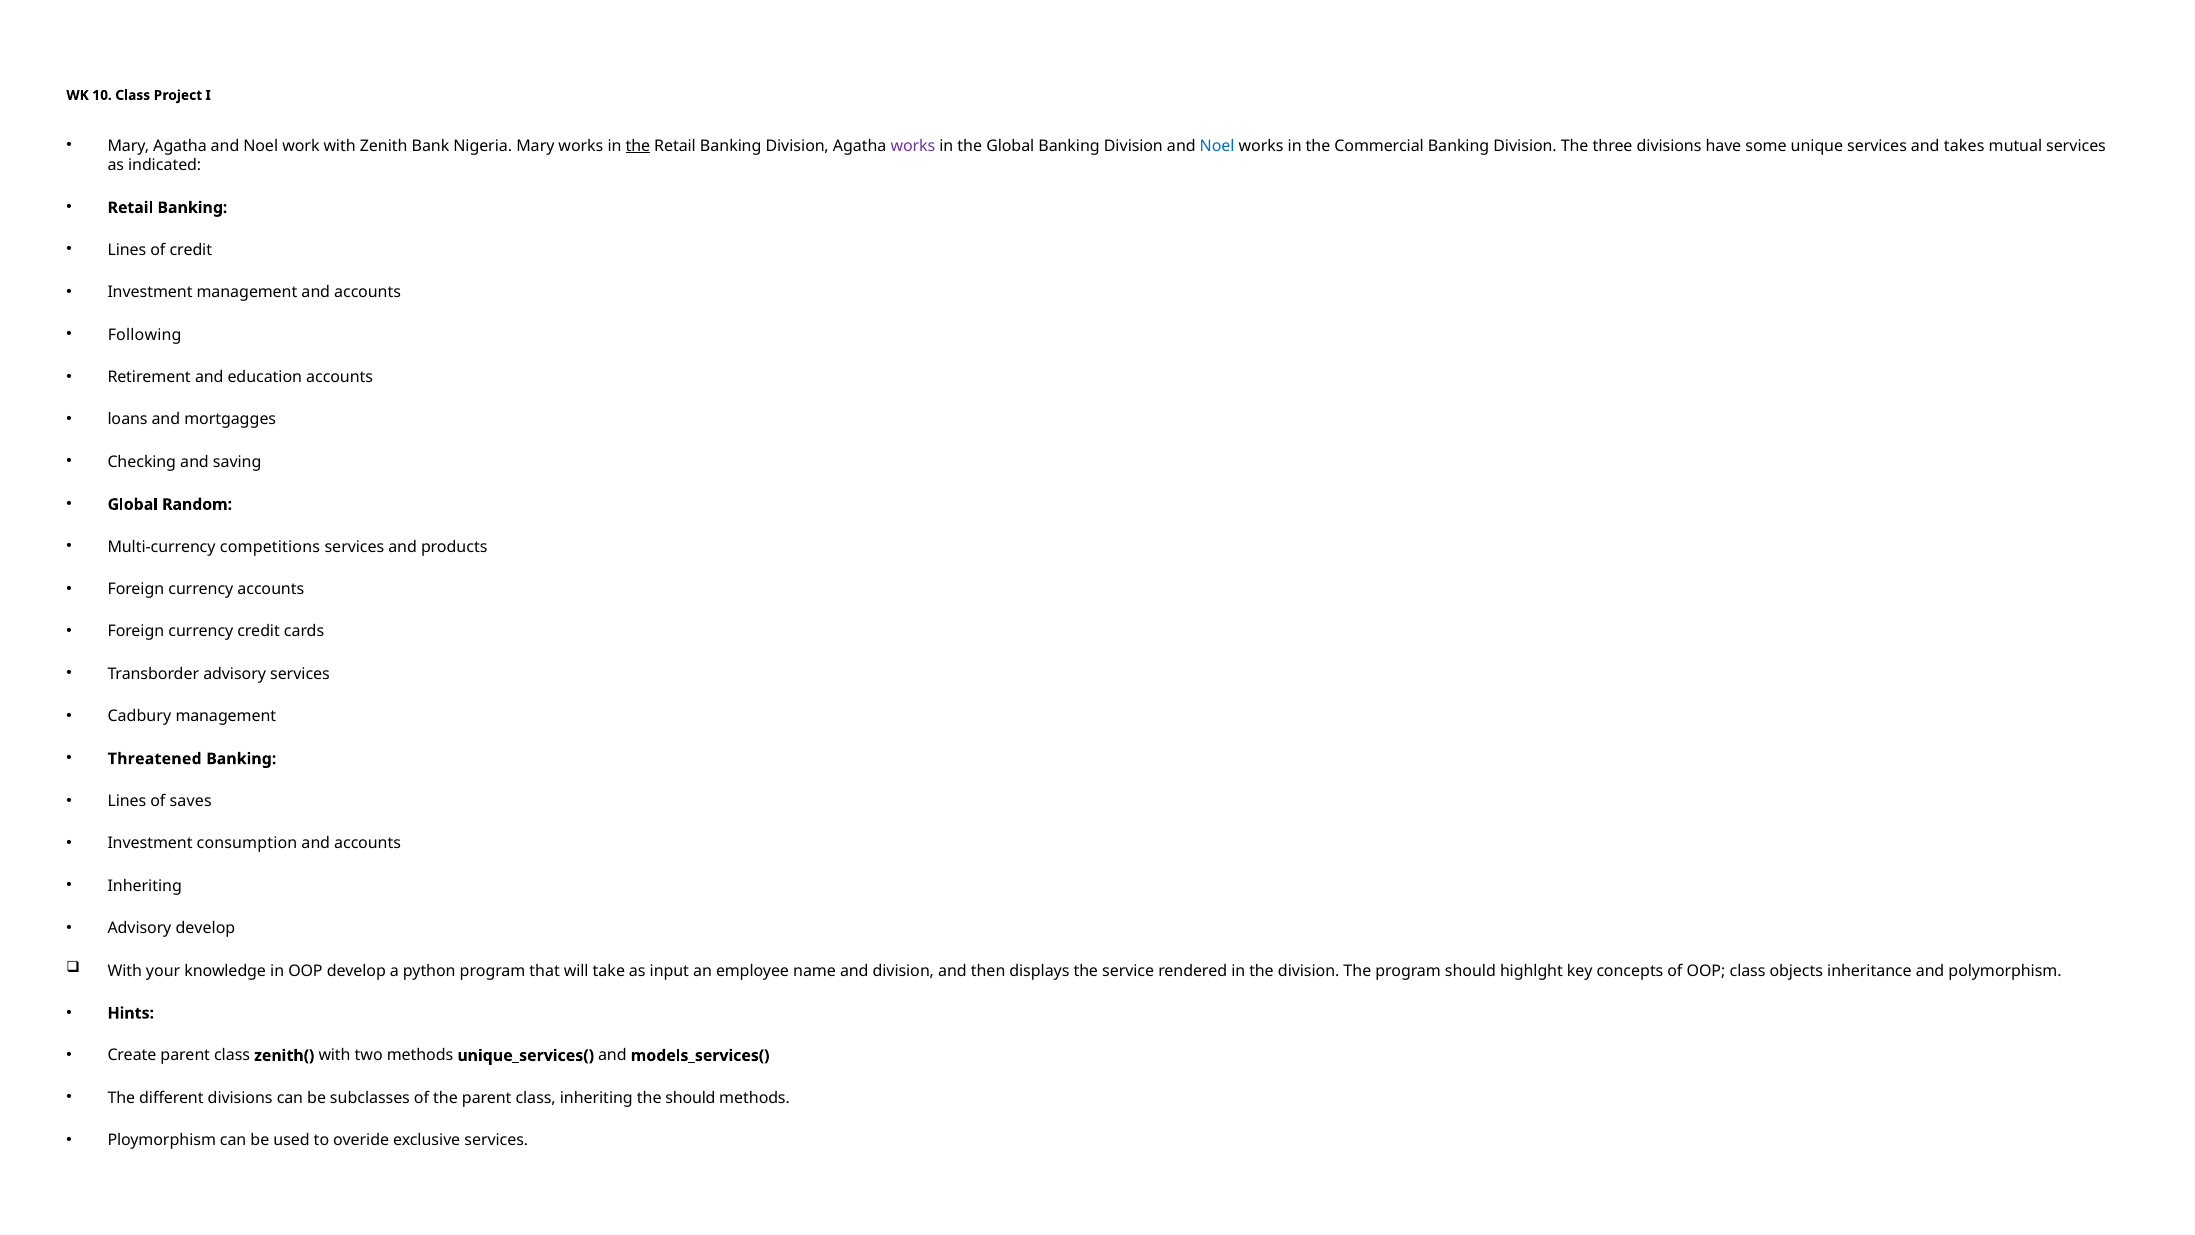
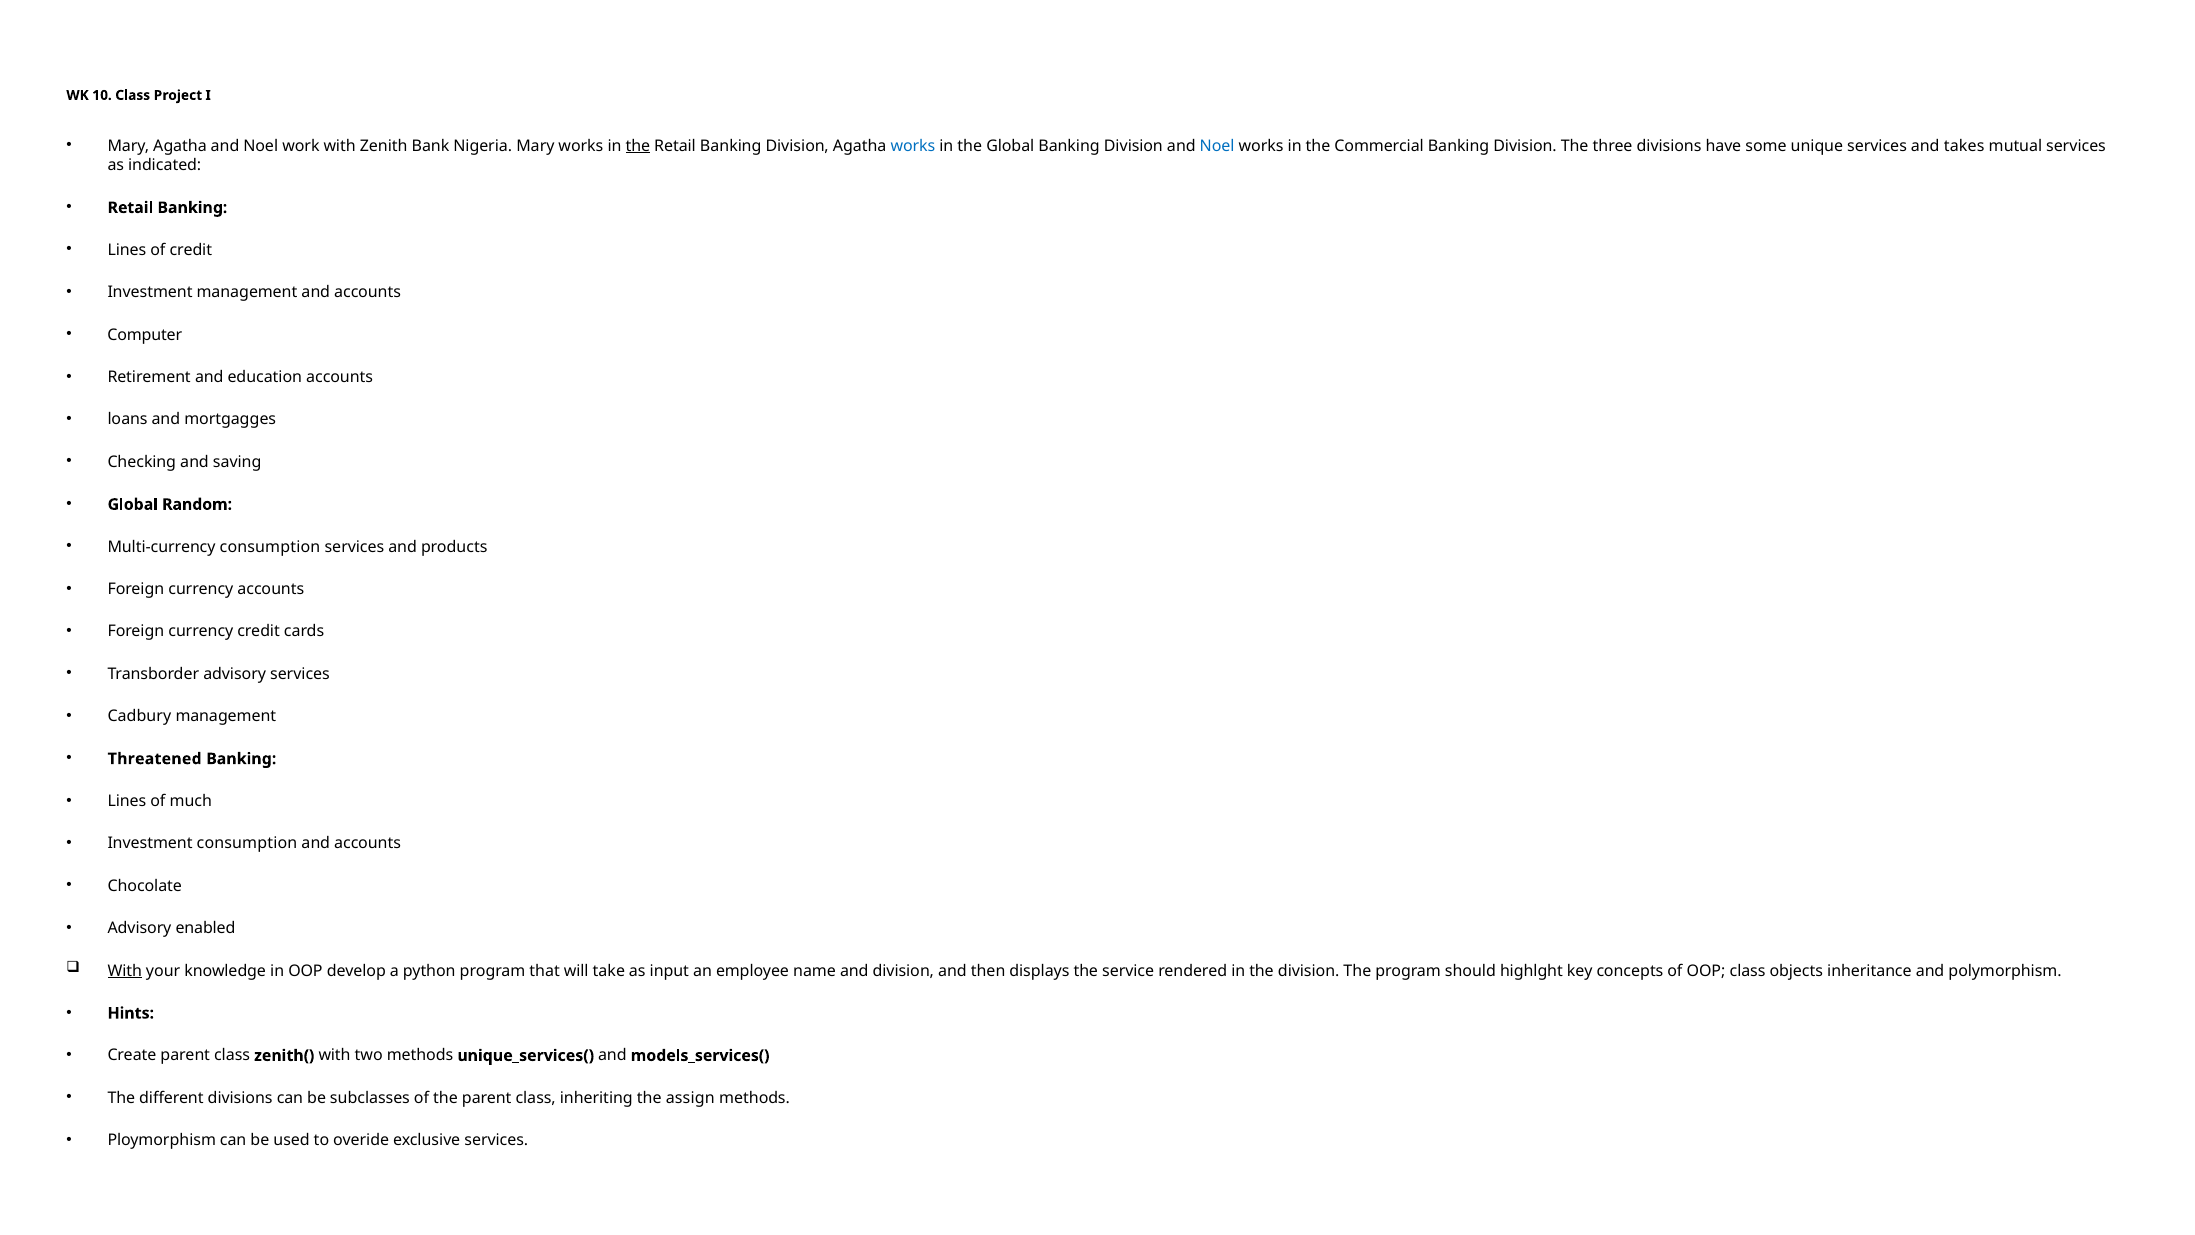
works colour: purple -> blue (913, 146)
Following: Following -> Computer (145, 335)
Multi-currency competitions: competitions -> consumption (270, 547)
saves: saves -> much (191, 801)
Inheriting: Inheriting -> Chocolate (145, 886)
Advisory develop: develop -> enabled (205, 928)
With underline: none -> present (125, 971)
the should: should -> assign (690, 1098)
